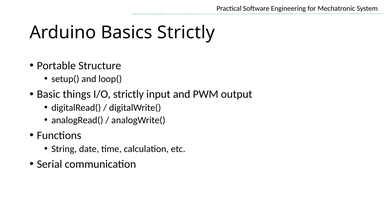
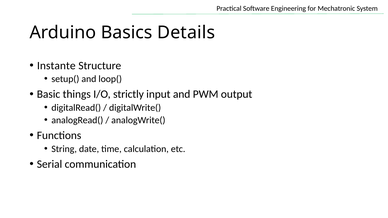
Basics Strictly: Strictly -> Details (186, 33)
Portable: Portable -> Instante (56, 66)
